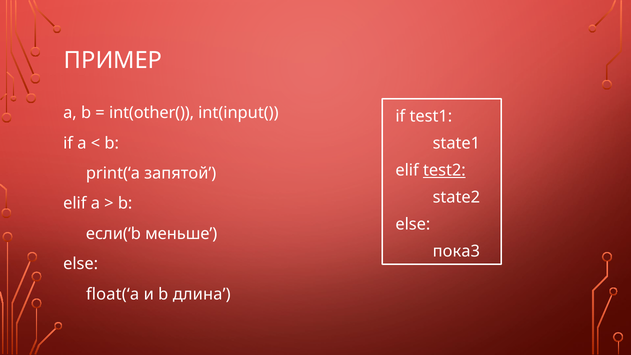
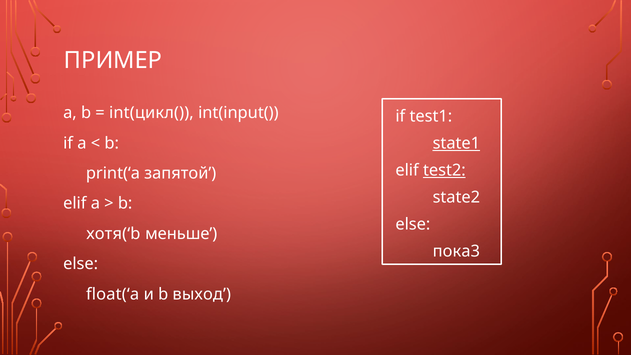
int(other(: int(other( -> int(цикл( (151, 113)
state1 underline: none -> present (456, 143)
если(‘b: если(‘b -> хотя(‘b (113, 234)
длина: длина -> выход (202, 294)
